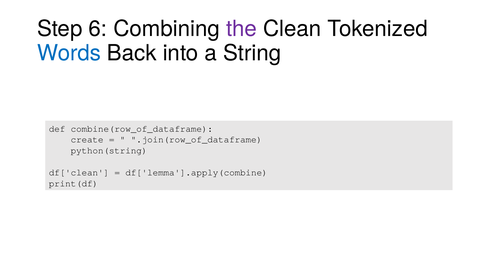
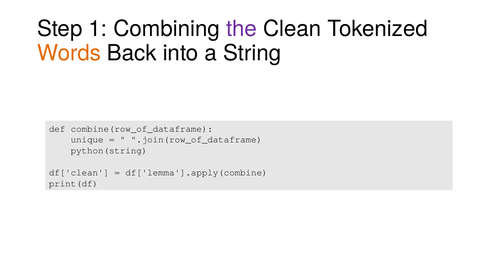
6: 6 -> 1 (98, 29)
Words colour: blue -> orange (69, 53)
create: create -> unique (87, 139)
